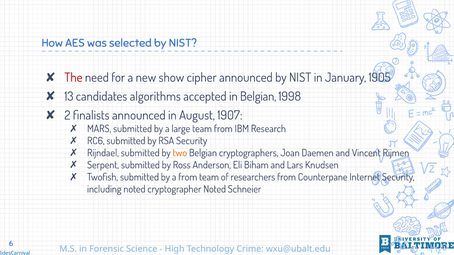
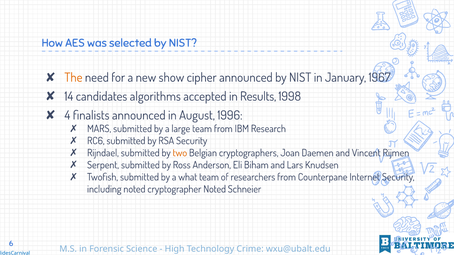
The colour: red -> orange (73, 78)
1905: 1905 -> 1967 (380, 78)
13: 13 -> 14 (69, 97)
in Belgian: Belgian -> Results (258, 97)
2: 2 -> 4 (67, 116)
1907: 1907 -> 1996 (230, 116)
a from: from -> what (188, 177)
